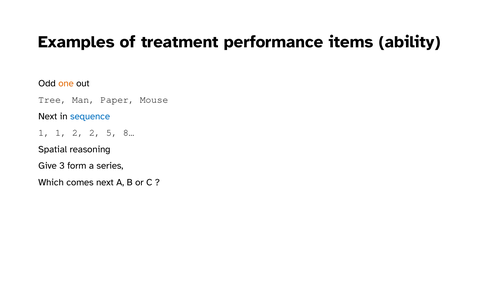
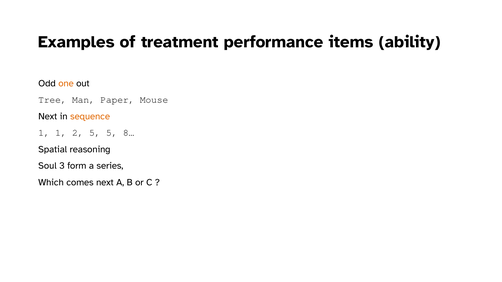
sequence colour: blue -> orange (90, 116)
2 2: 2 -> 5 (95, 133)
Give: Give -> Soul (47, 166)
